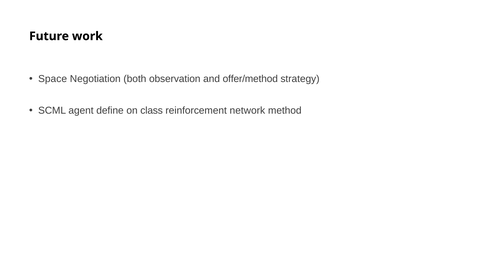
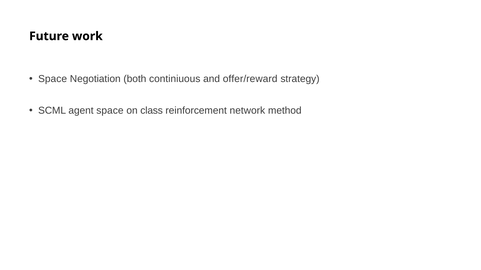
observation: observation -> continiuous (175, 79)
offer/method: offer/method -> offer/reward (250, 79)
agent define: define -> space (110, 111)
